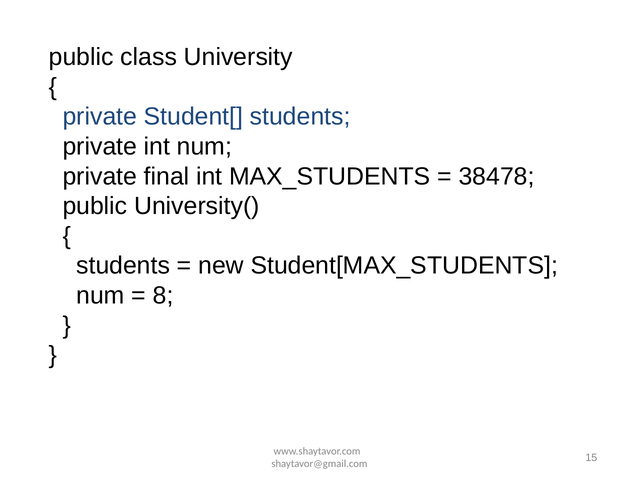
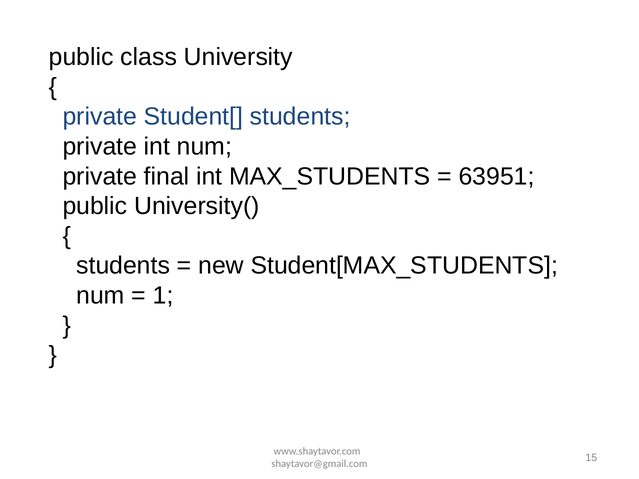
38478: 38478 -> 63951 (497, 176)
8: 8 -> 1 (163, 296)
